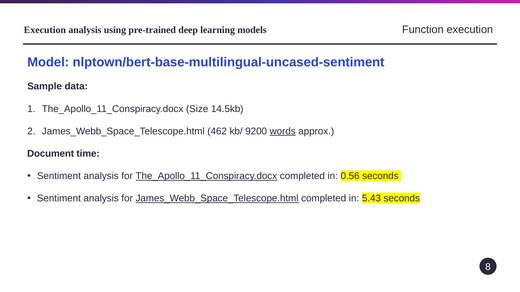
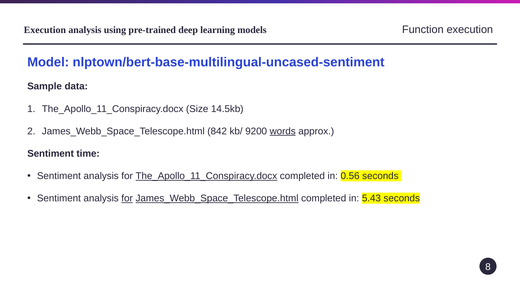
462: 462 -> 842 (217, 131)
Document: Document -> Sentiment (51, 154)
for underline: none -> present (127, 199)
